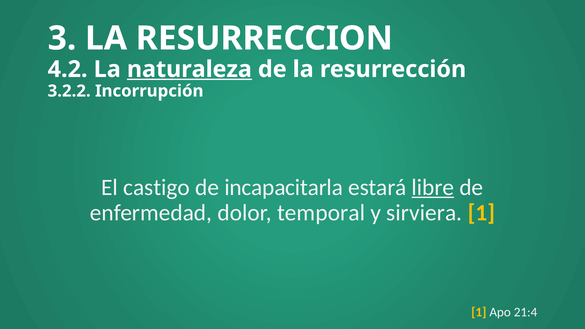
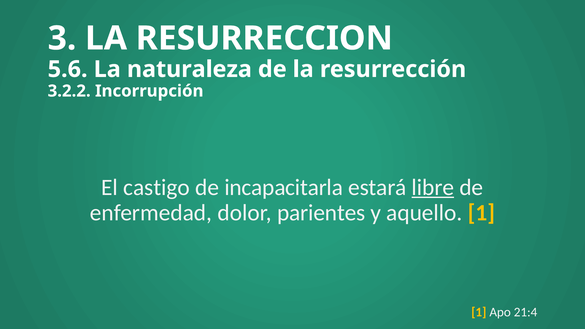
4.2: 4.2 -> 5.6 (68, 69)
naturaleza underline: present -> none (189, 69)
temporal: temporal -> parientes (321, 213)
sirviera: sirviera -> aquello (424, 213)
